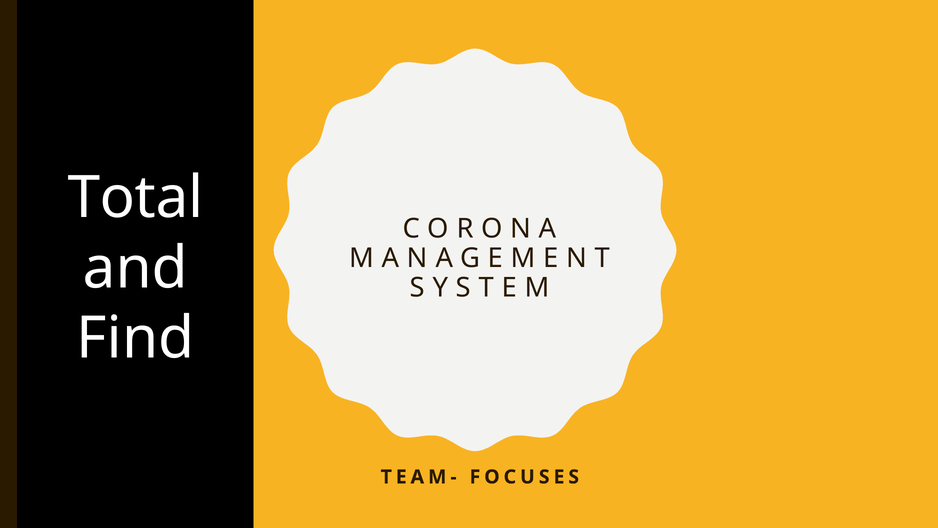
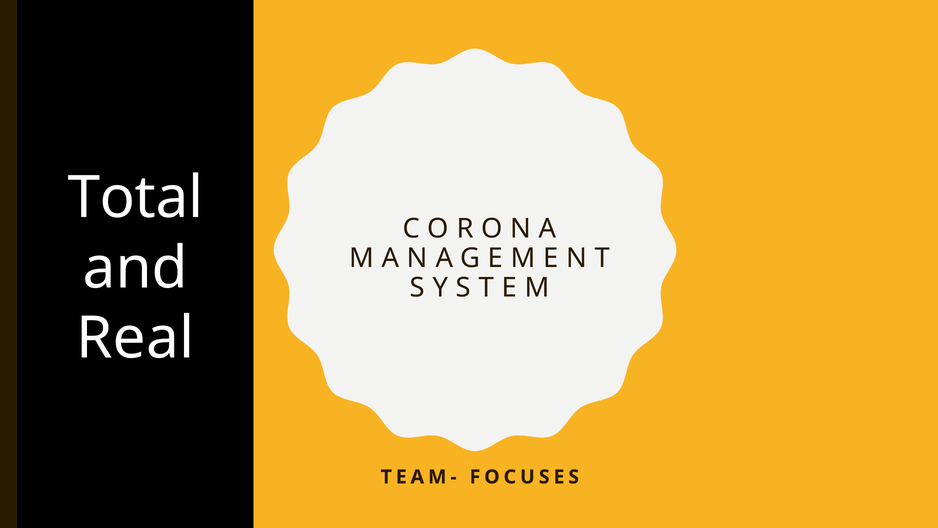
Find: Find -> Real (135, 338)
